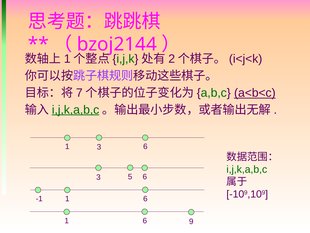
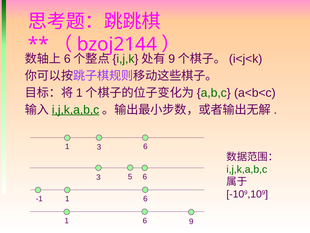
1: 1 -> 6 (67, 59)
2: 2 -> 9 (172, 59)
7: 7 -> 1 (79, 93)
a<b<c underline: present -> none (255, 93)
